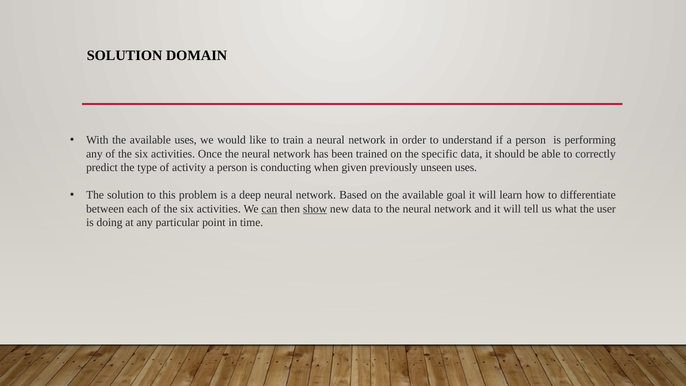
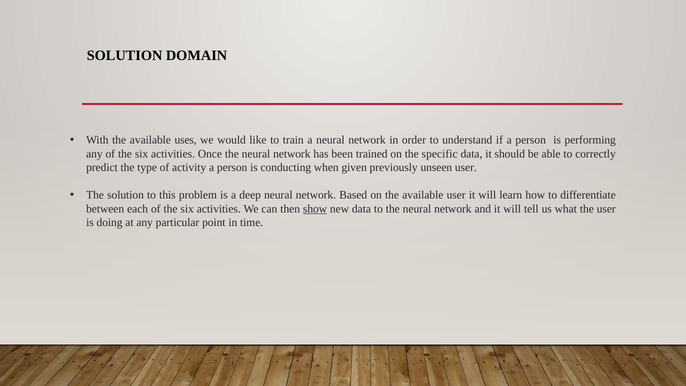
unseen uses: uses -> user (466, 168)
available goal: goal -> user (456, 195)
can underline: present -> none (269, 209)
